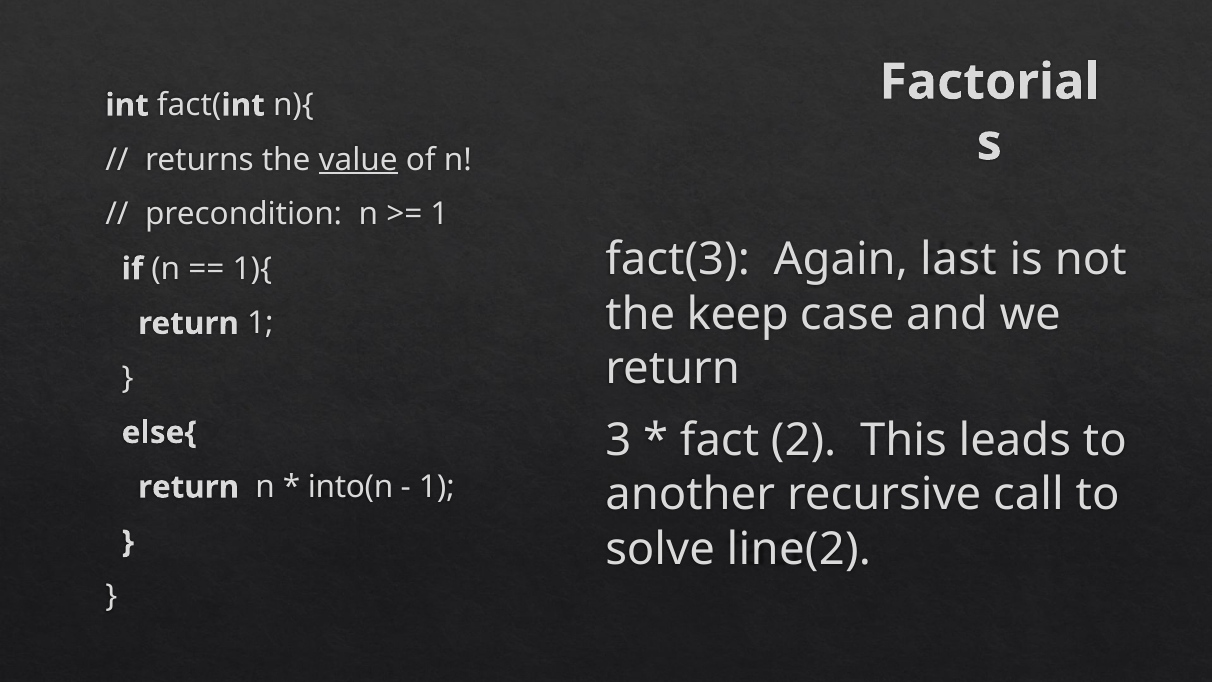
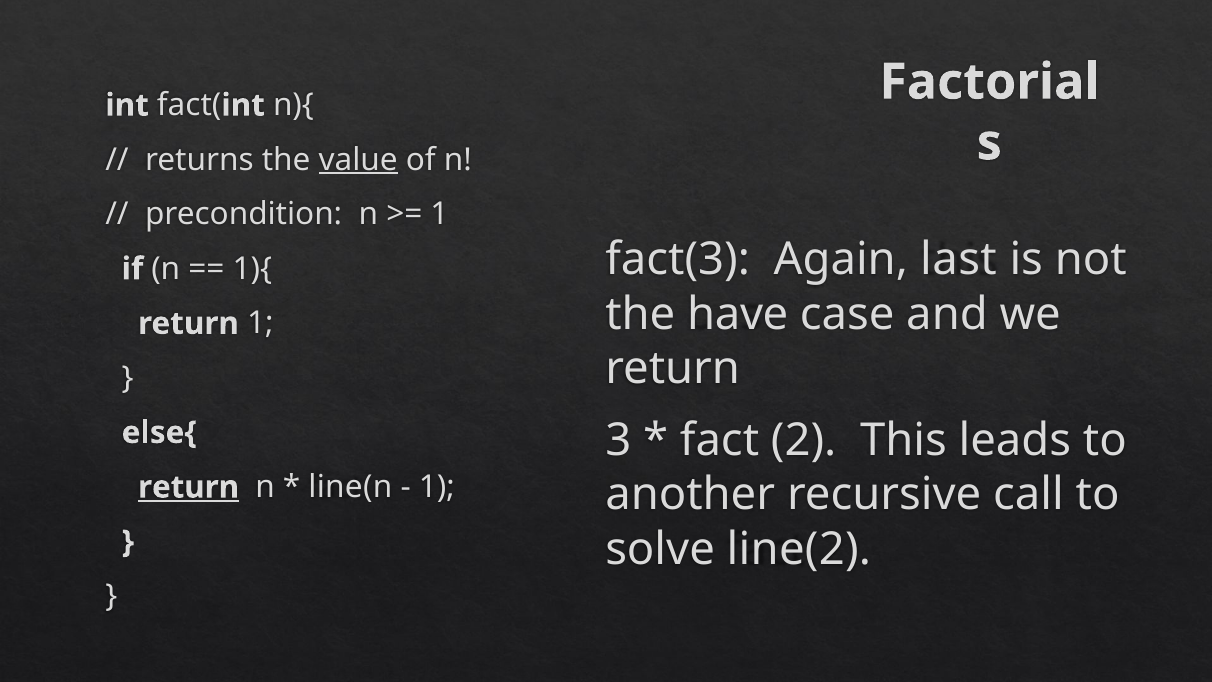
keep: keep -> have (738, 314)
return underline: none -> present (189, 487)
into(n: into(n -> line(n (350, 487)
